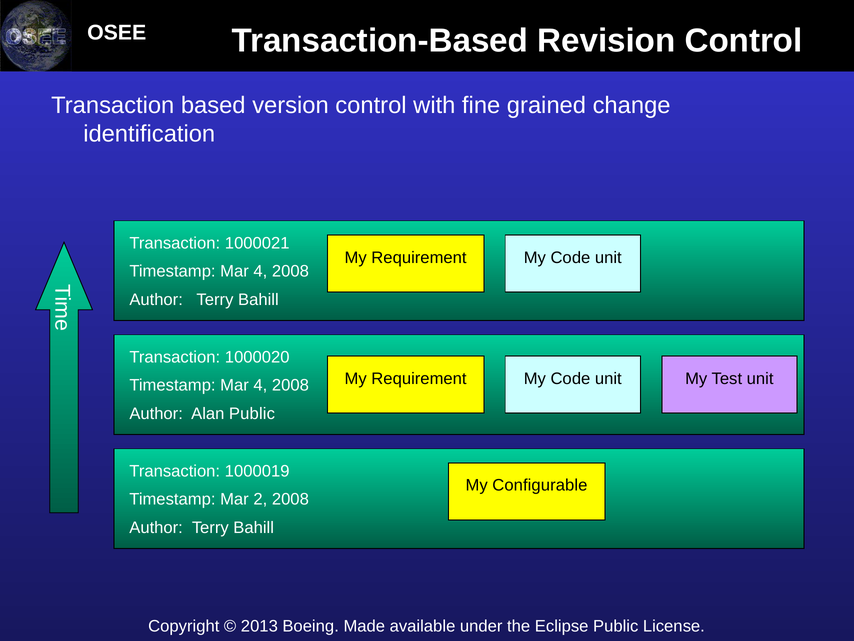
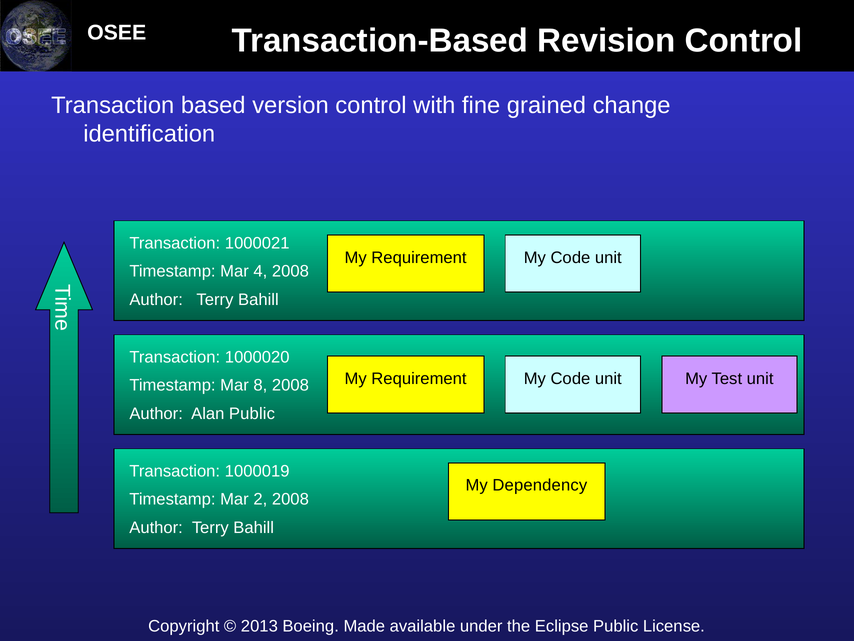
4: 4 -> 8 (260, 385)
Configurable: Configurable -> Dependency (540, 485)
